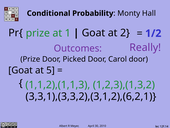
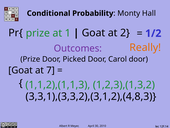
Really colour: purple -> orange (145, 47)
5: 5 -> 7 (51, 70)
3,3,1),(3,3,2),(3,1,2),(6,2,1: 3,3,1),(3,3,2),(3,1,2),(6,2,1 -> 3,3,1),(3,3,2),(3,1,2),(4,8,3 (91, 96)
